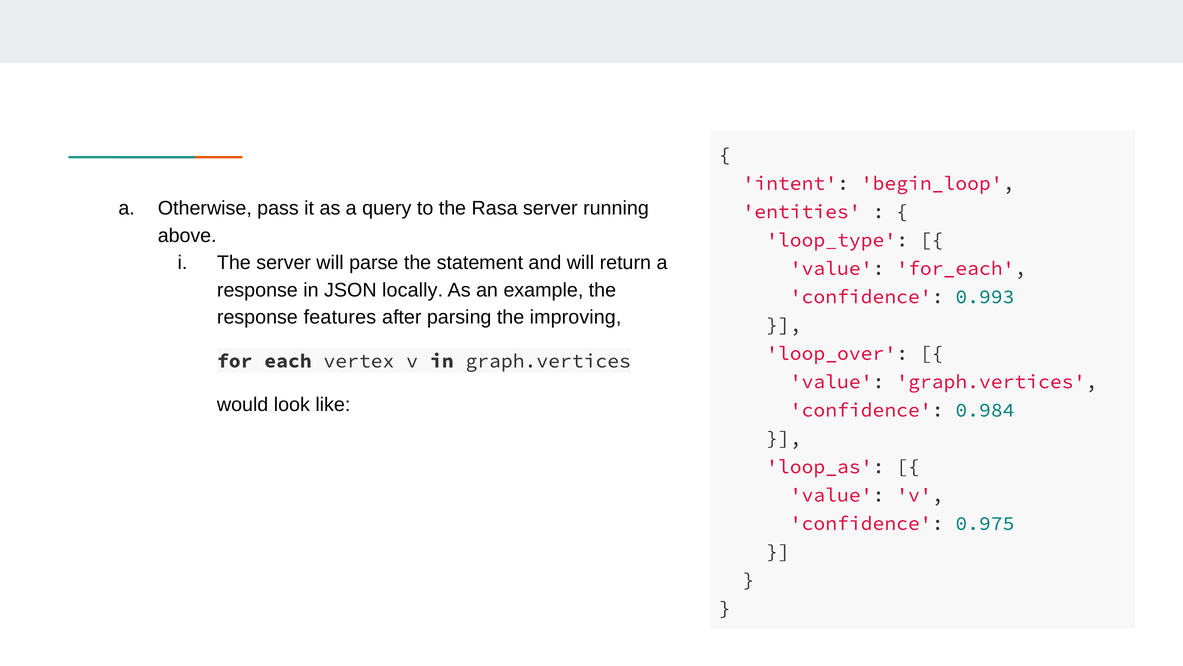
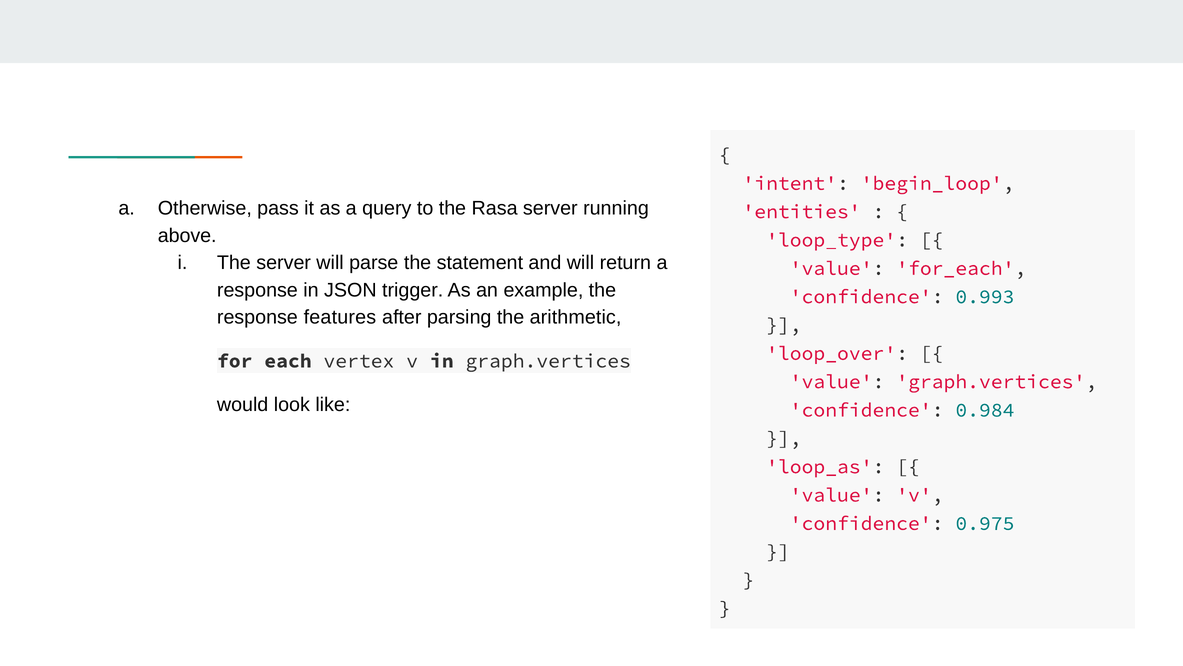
locally: locally -> trigger (413, 290)
improving: improving -> arithmetic (576, 317)
